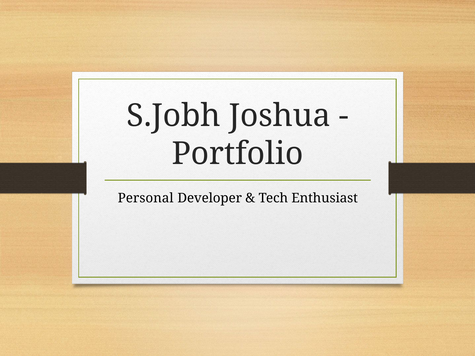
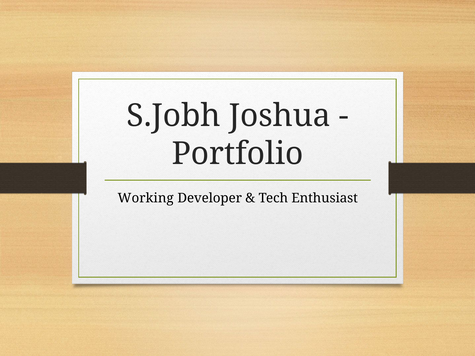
Personal: Personal -> Working (146, 198)
